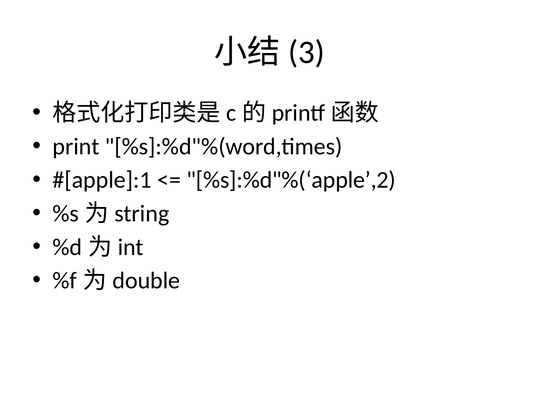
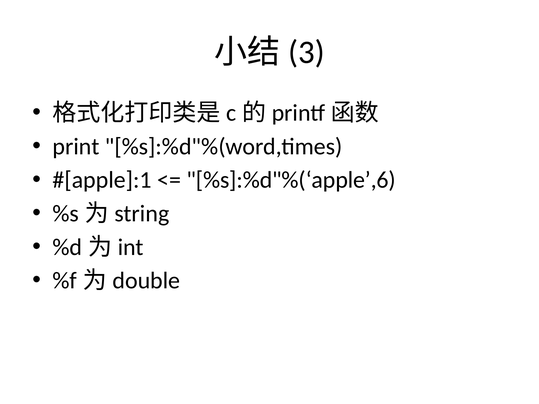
%s]:%d"%(‘apple’,2: %s]:%d"%(‘apple’,2 -> %s]:%d"%(‘apple’,6 (291, 180)
